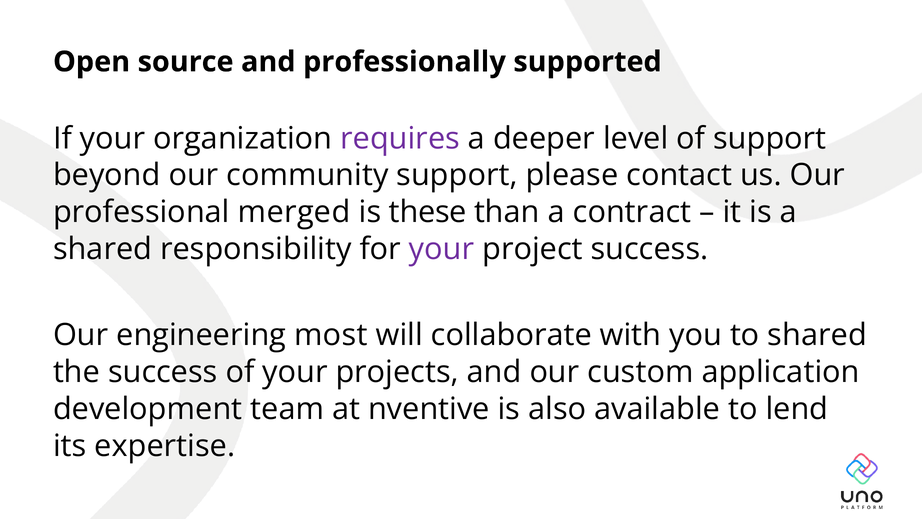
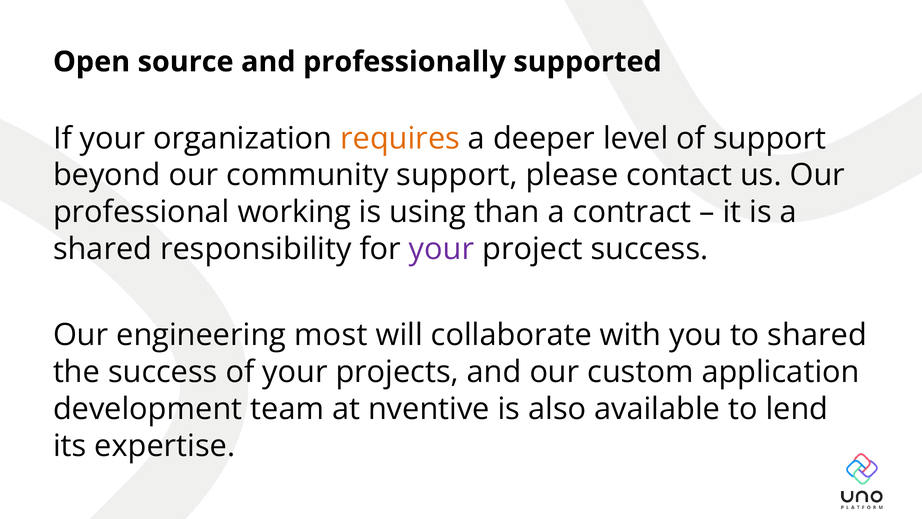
requires colour: purple -> orange (400, 138)
merged: merged -> working (294, 212)
these: these -> using (428, 212)
